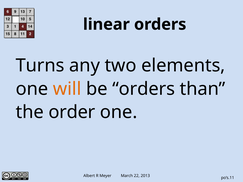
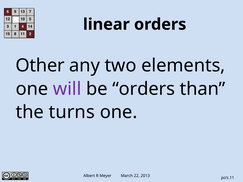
Turns: Turns -> Other (40, 66)
will colour: orange -> purple (67, 89)
order: order -> turns (72, 112)
